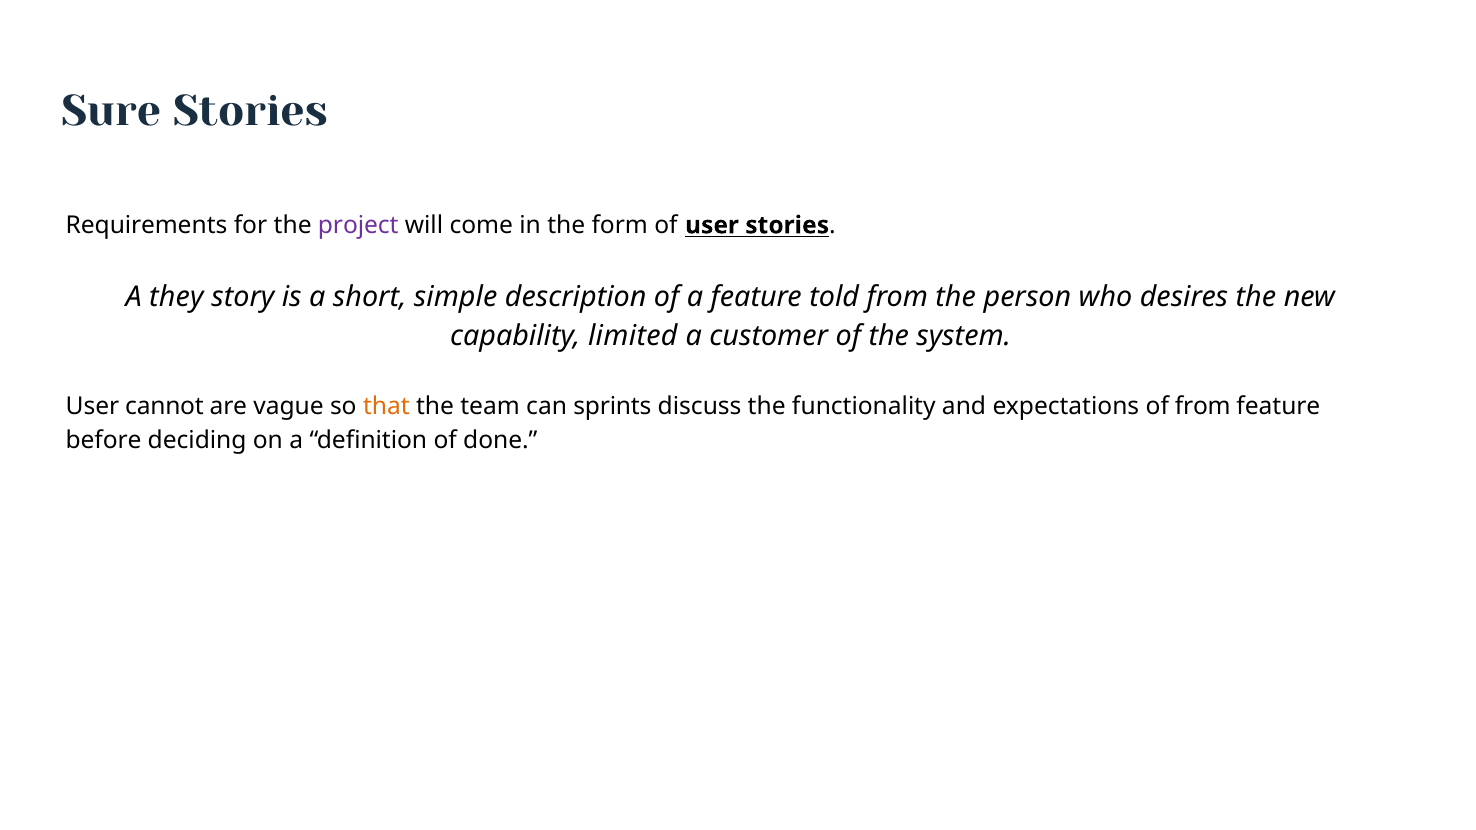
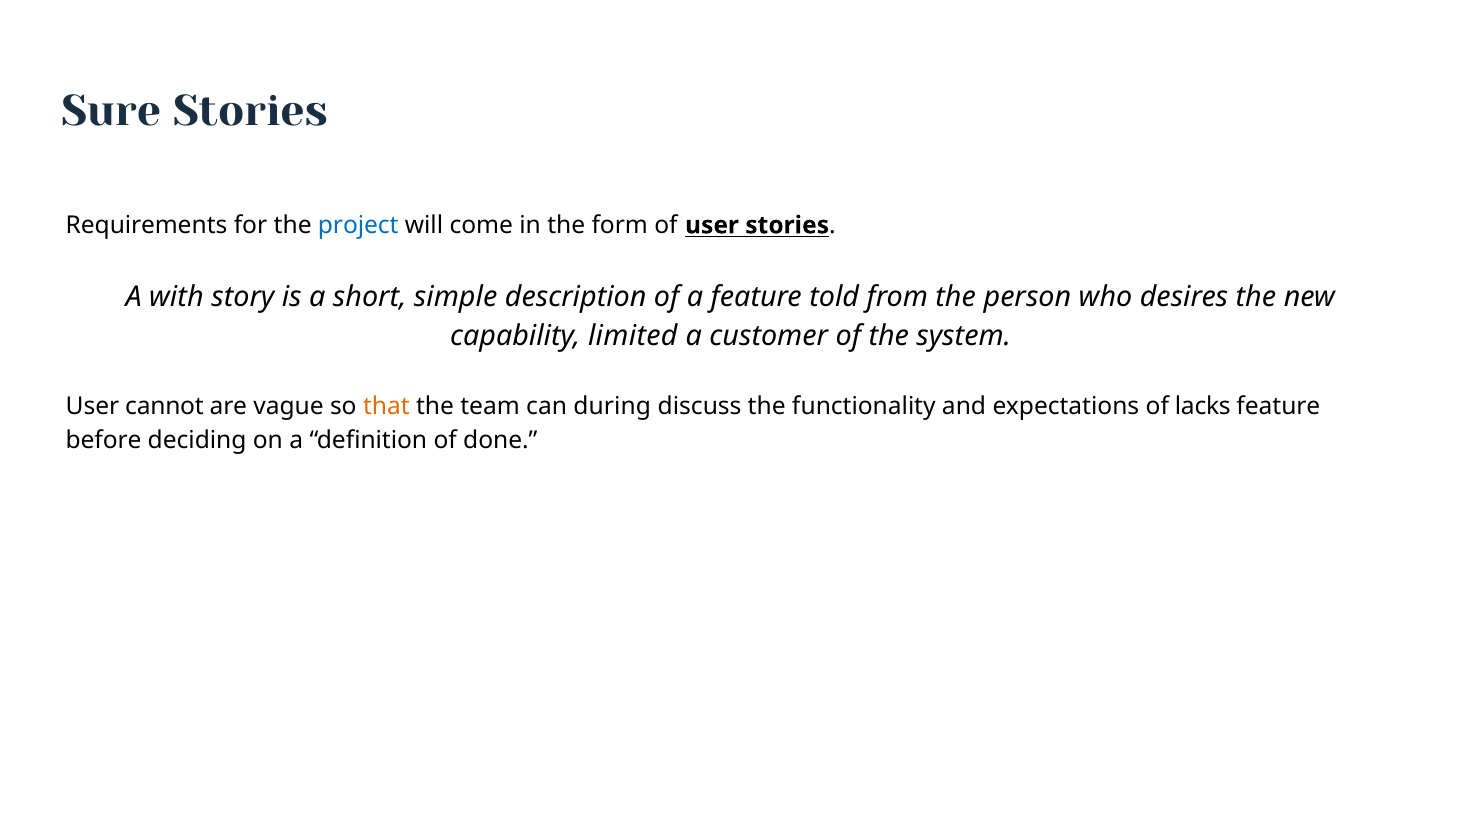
project colour: purple -> blue (358, 225)
they: they -> with (176, 297)
sprints: sprints -> during (612, 406)
of from: from -> lacks (1203, 406)
